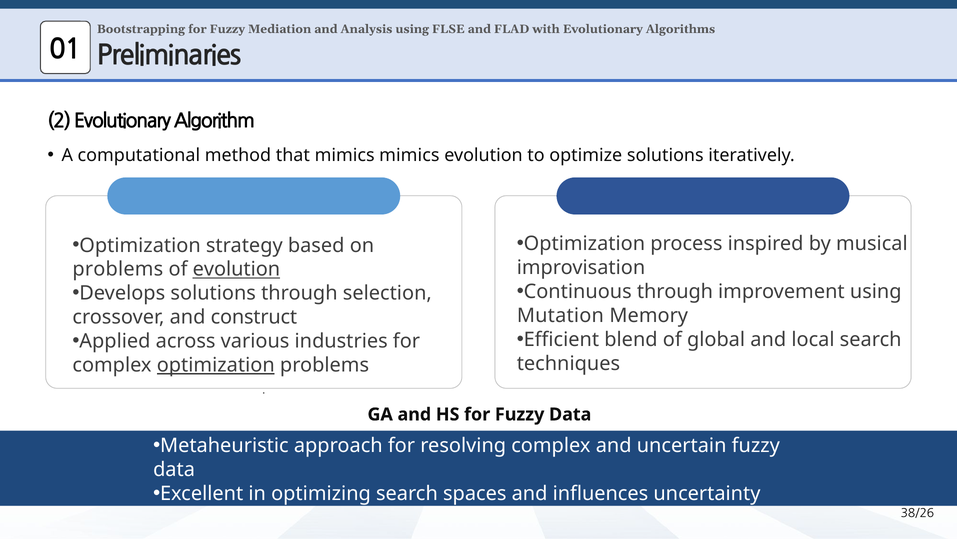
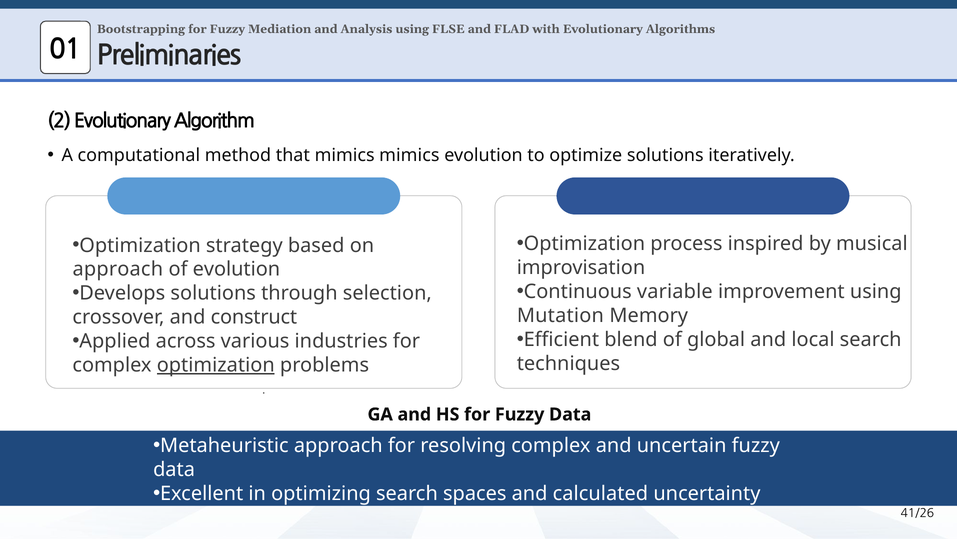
problems: problems -> approach (118, 269)
evolution underline: present -> none (236, 269)
Continuous through: through -> variable (675, 291)
influences: influences -> calculated (600, 493)
38/26: 38/26 -> 41/26 (917, 512)
